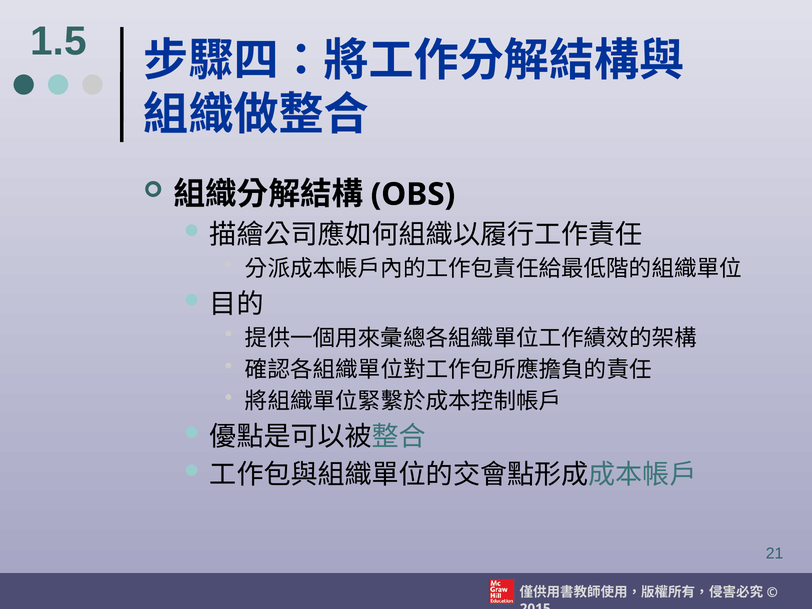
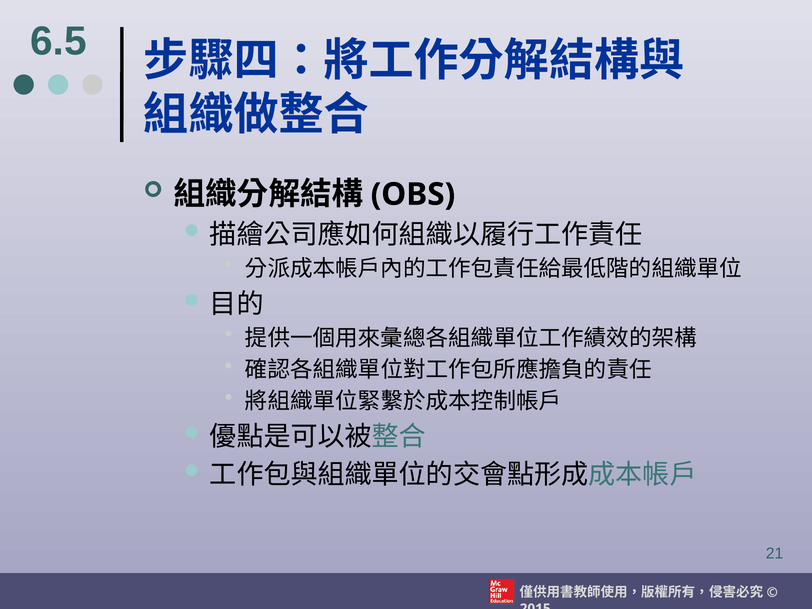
1.5: 1.5 -> 6.5 (59, 42)
